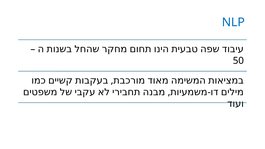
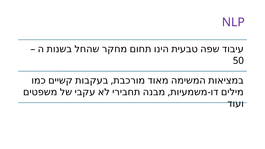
NLP colour: blue -> purple (233, 22)
